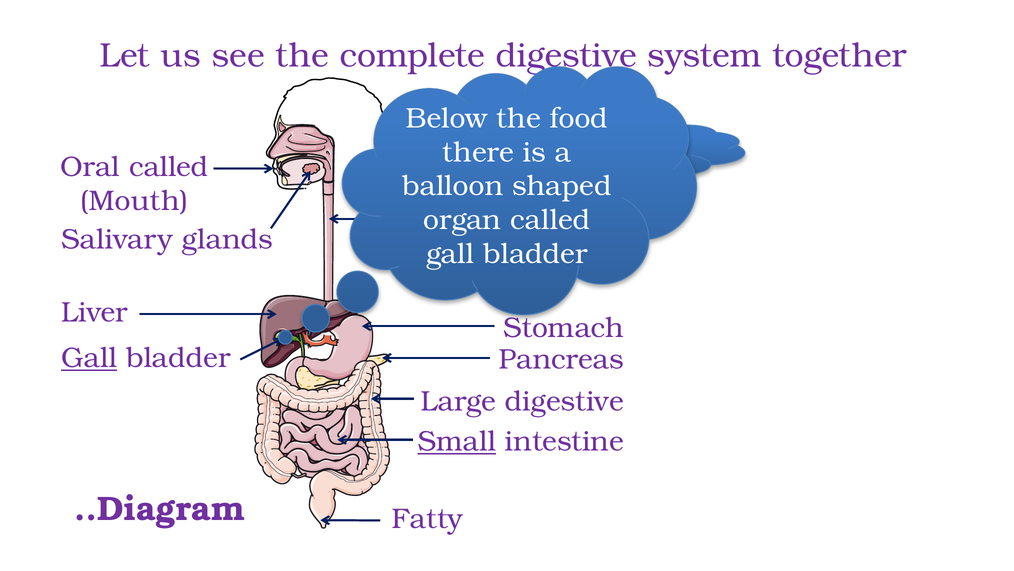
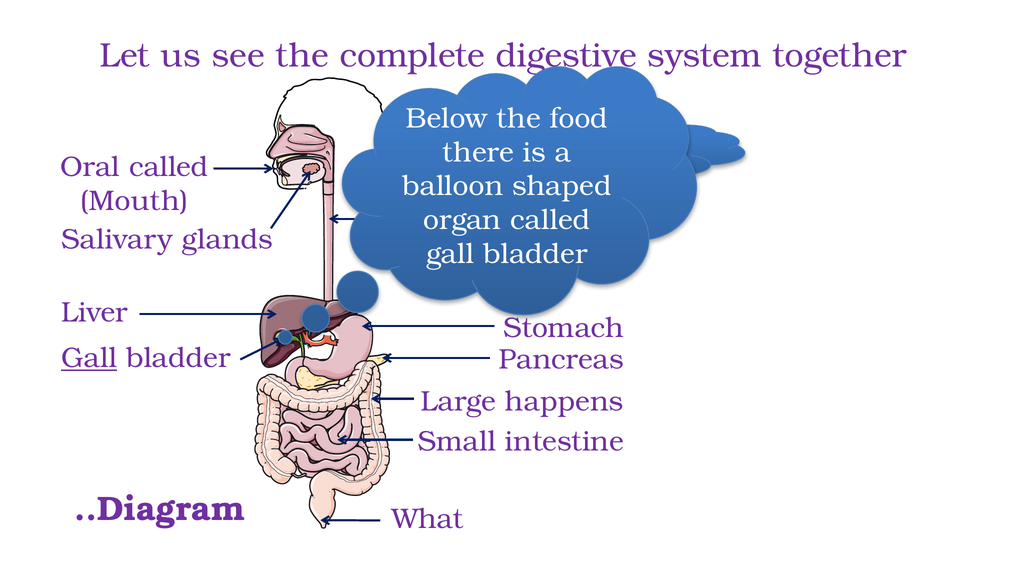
Large digestive: digestive -> happens (564, 401)
Small underline: present -> none (457, 441)
Fatty: Fatty -> What (428, 518)
